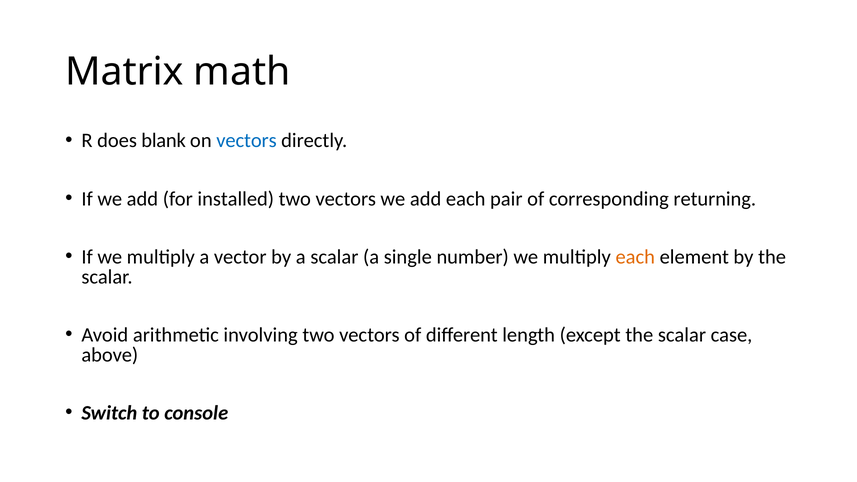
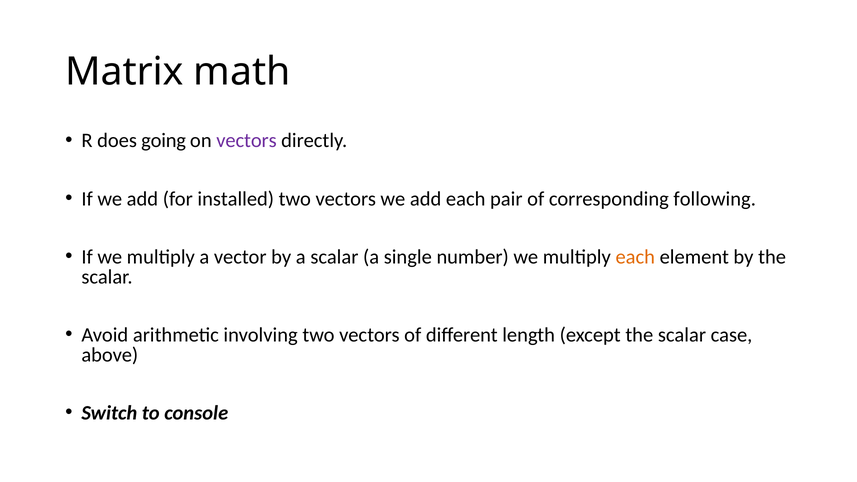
blank: blank -> going (164, 141)
vectors colour: blue -> purple (246, 141)
returning: returning -> following (715, 199)
